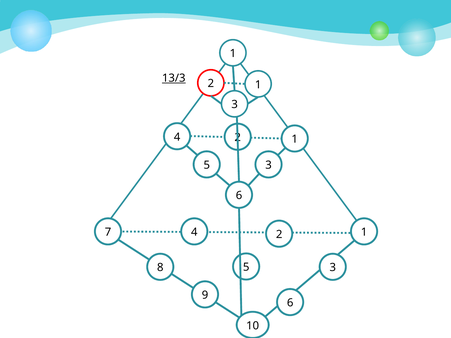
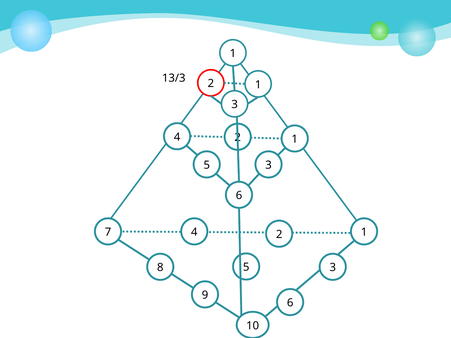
13/3 underline: present -> none (174, 78)
